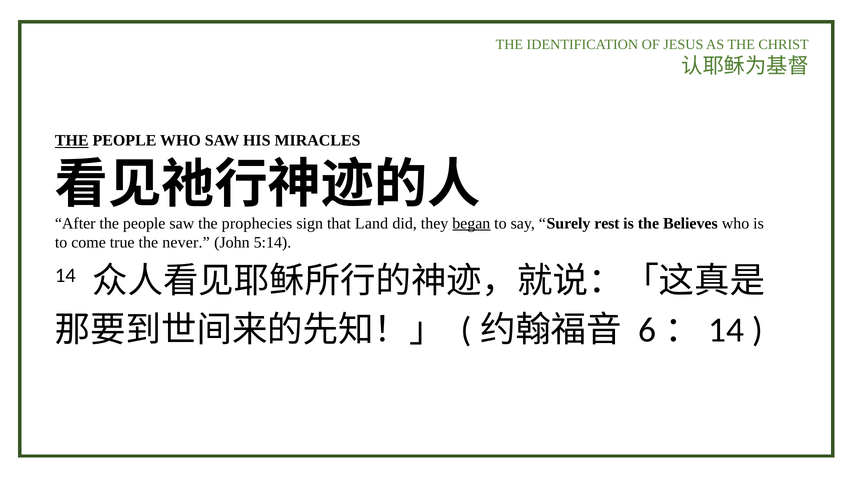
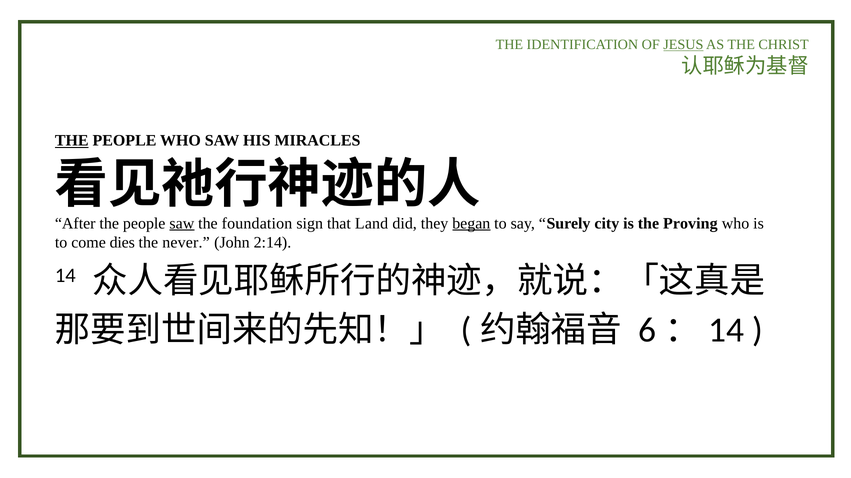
JESUS underline: none -> present (683, 45)
saw underline: none -> present (182, 224)
prophecies: prophecies -> foundation (257, 224)
rest: rest -> city (607, 224)
Believes: Believes -> Proving (690, 224)
true: true -> dies (122, 243)
5:14: 5:14 -> 2:14 (272, 243)
